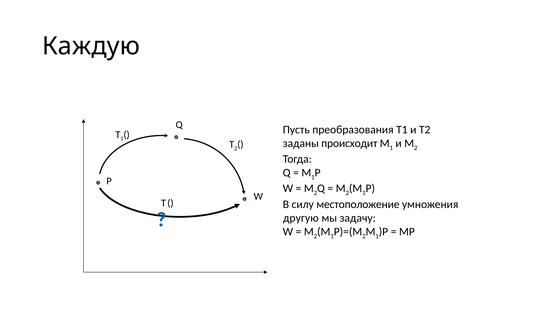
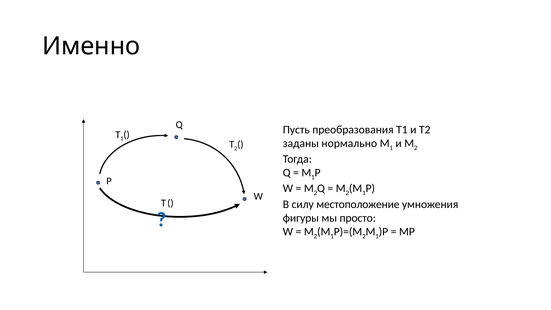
Каждую: Каждую -> Именно (91, 46)
происходит: происходит -> нормально (349, 143)
другую: другую -> фигуры (301, 218)
задачу: задачу -> просто (358, 218)
